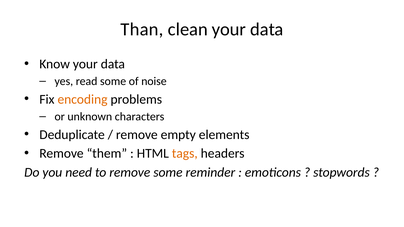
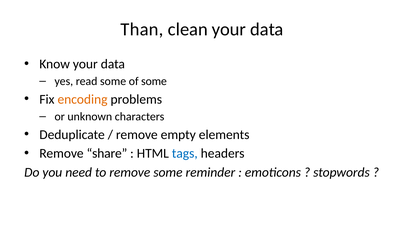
of noise: noise -> some (154, 81)
them: them -> share (107, 154)
tags colour: orange -> blue (185, 154)
